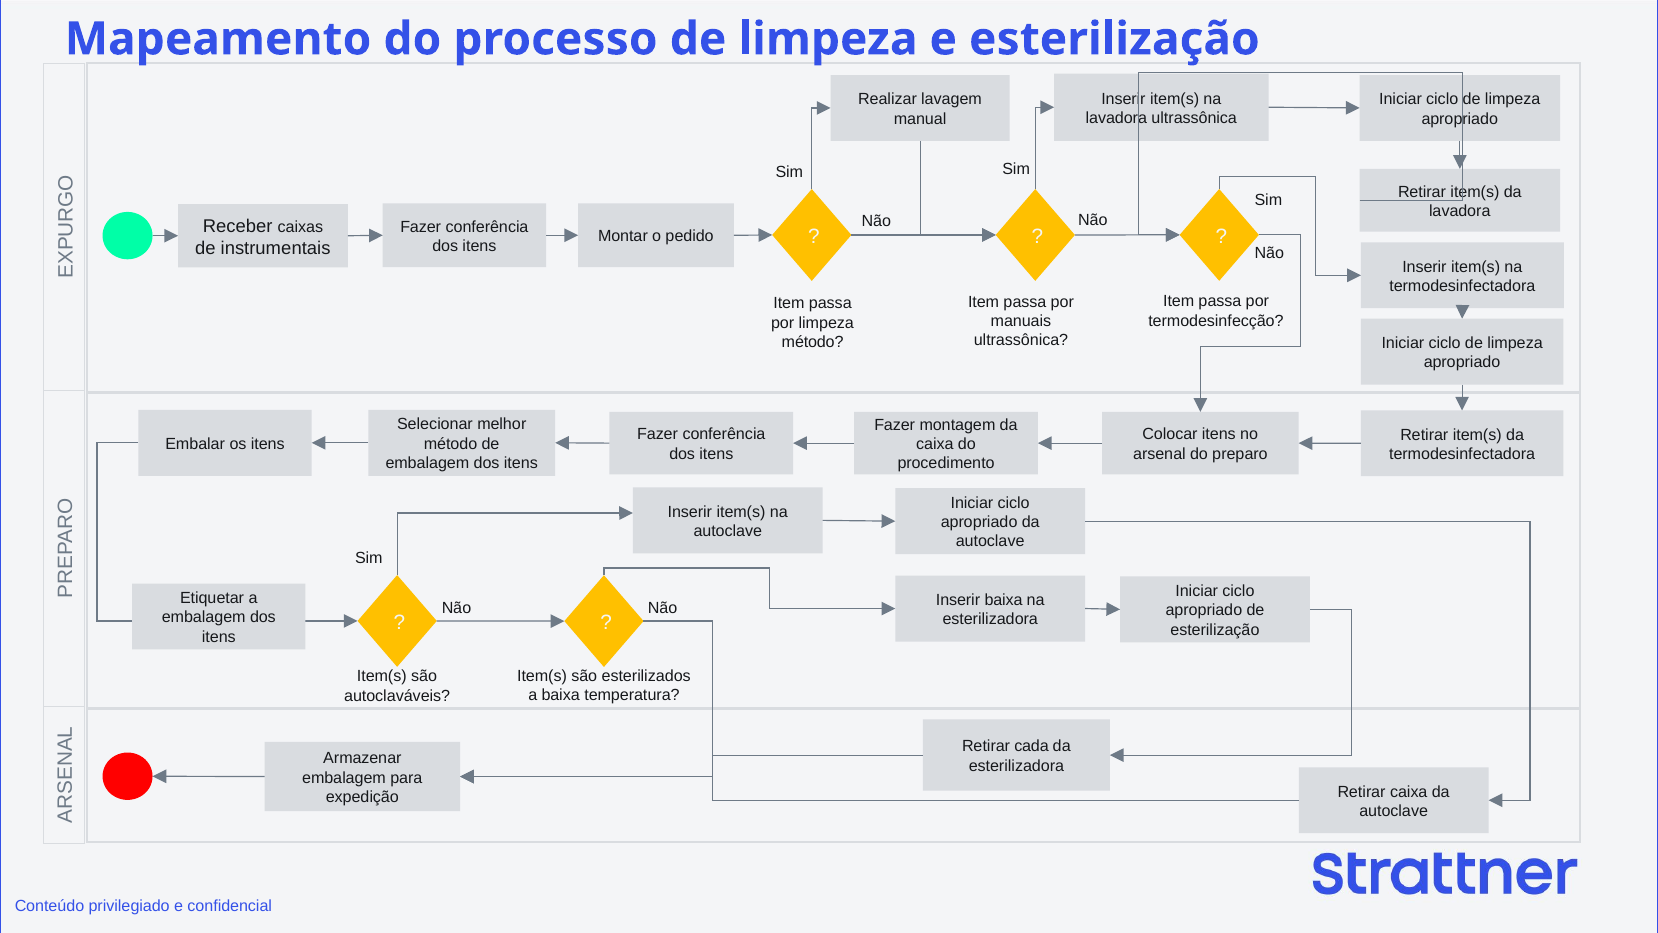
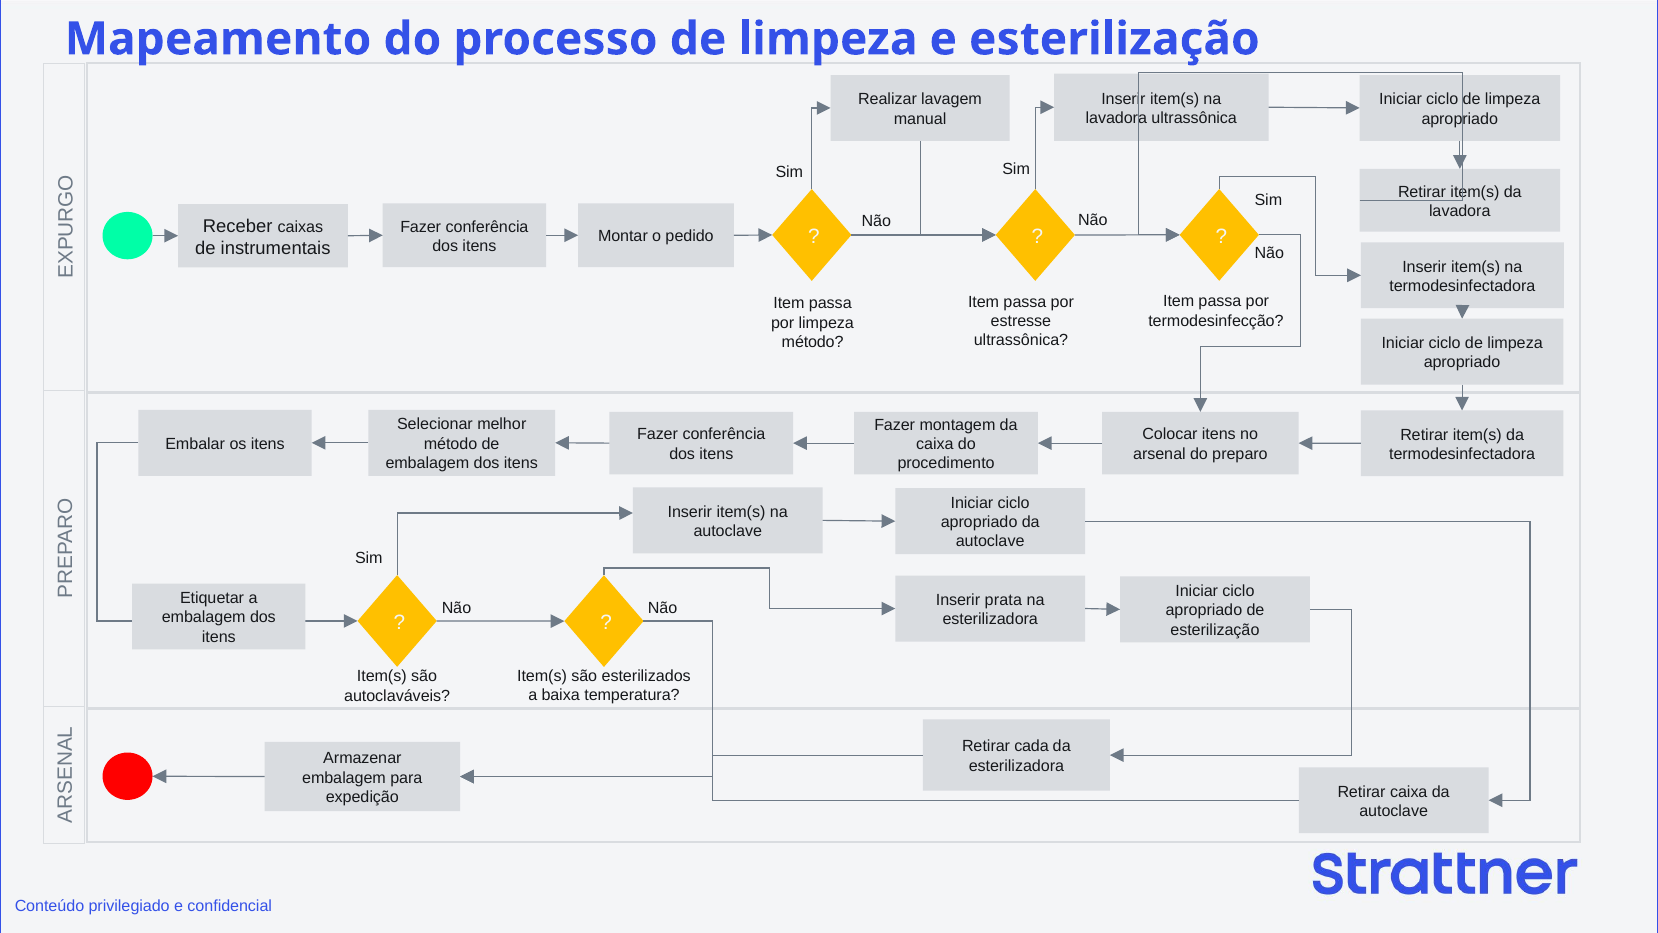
manuais: manuais -> estresse (1021, 321)
Inserir baixa: baixa -> prata (1003, 600)
